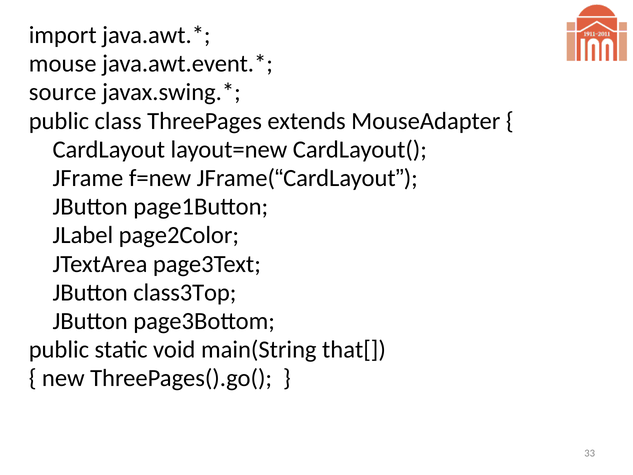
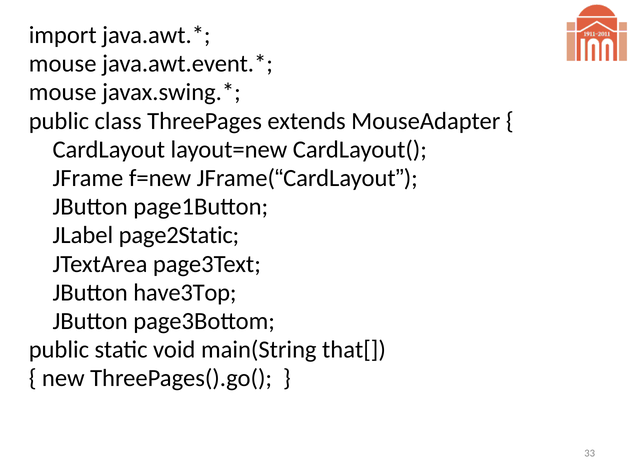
source: source -> mouse (63, 92)
page2Color: page2Color -> page2Static (179, 235)
class3Top: class3Top -> have3Top (185, 292)
